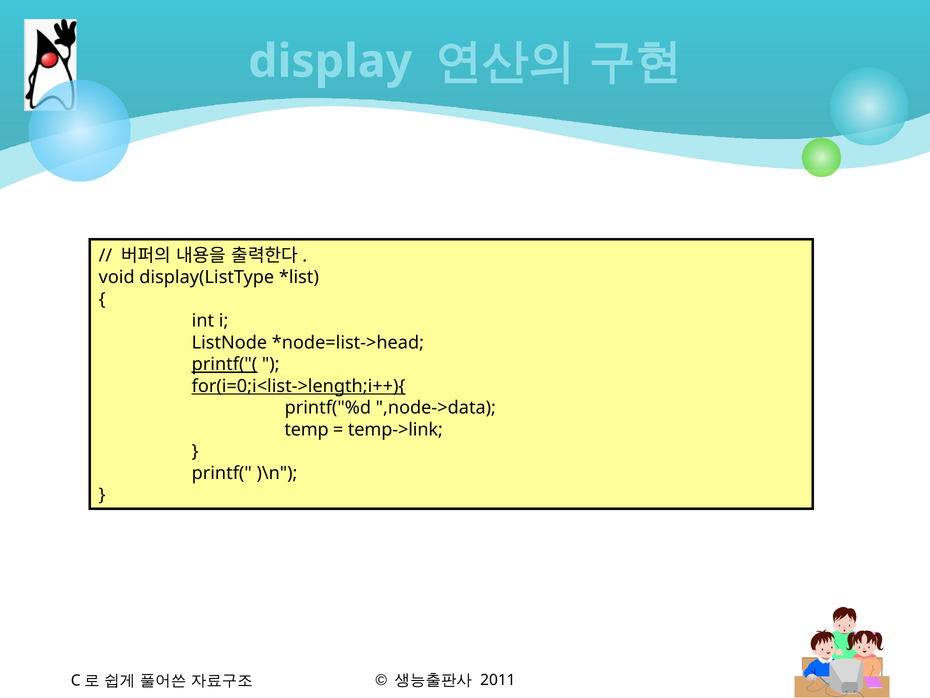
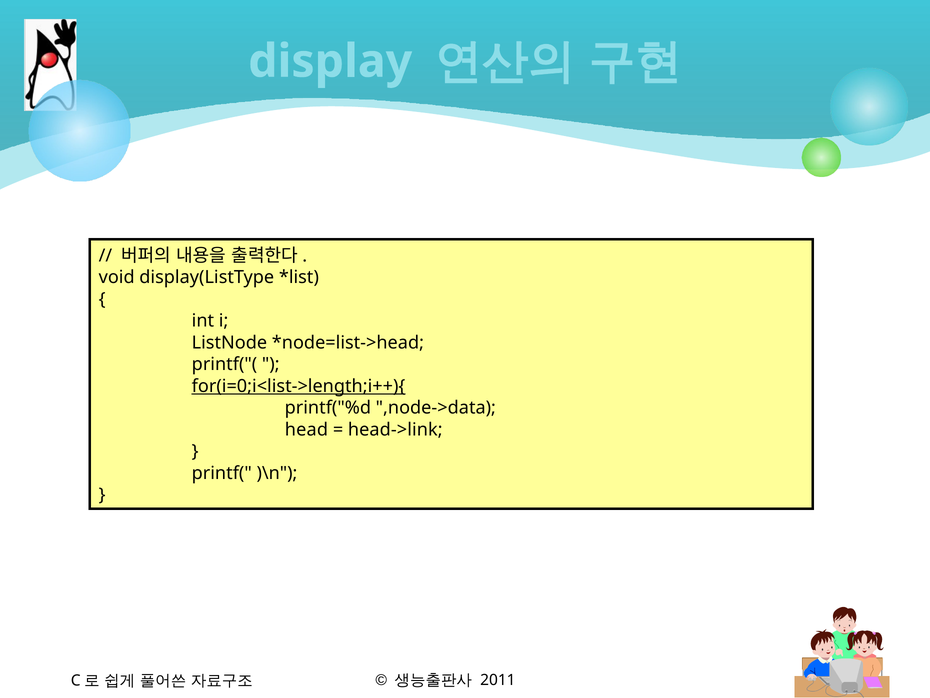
printf("( underline: present -> none (225, 364)
temp: temp -> head (306, 429)
temp->link: temp->link -> head->link (395, 429)
